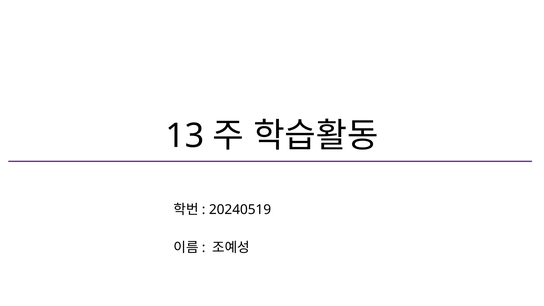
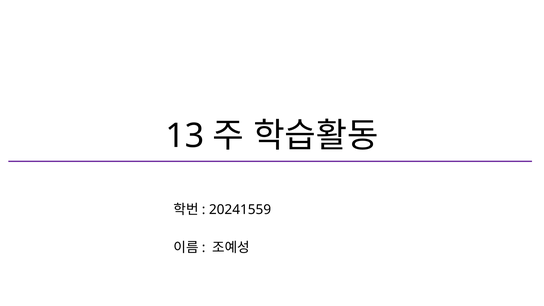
20240519: 20240519 -> 20241559 (240, 210)
